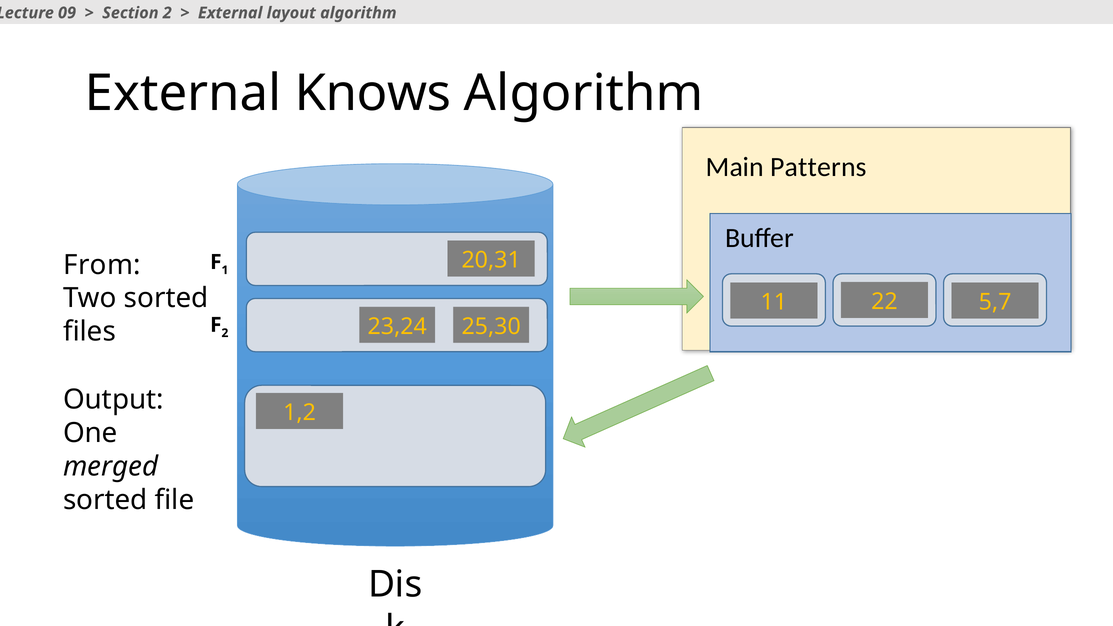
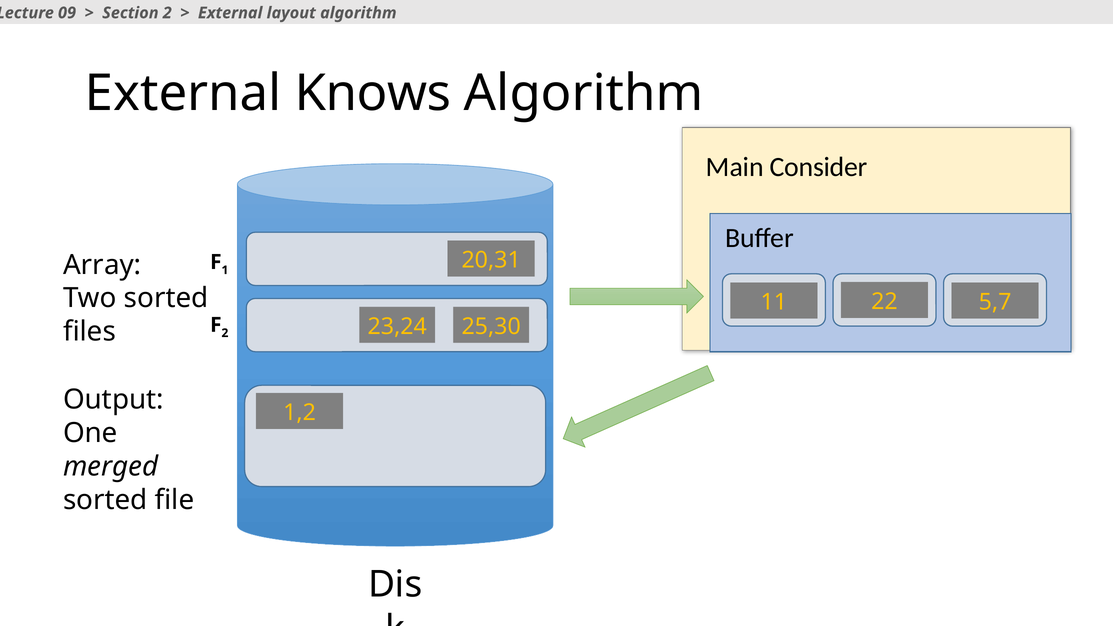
Patterns: Patterns -> Consider (819, 167)
From: From -> Array (102, 265)
